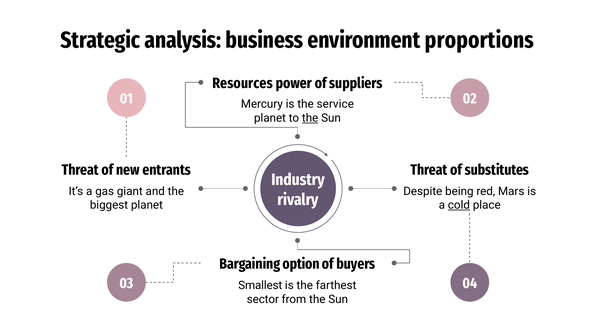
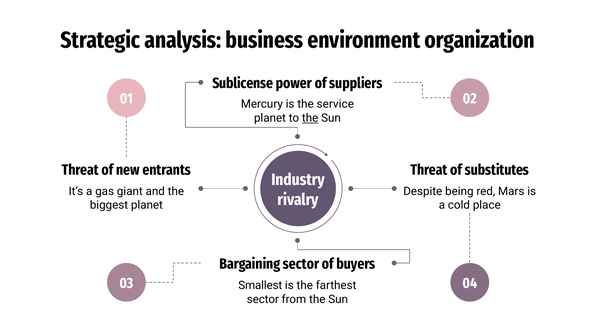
proportions: proportions -> organization (480, 40)
Resources: Resources -> Sublicense (243, 84)
cold underline: present -> none (459, 206)
Bargaining option: option -> sector (301, 265)
